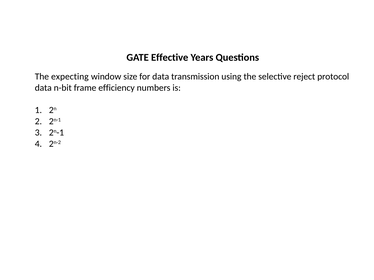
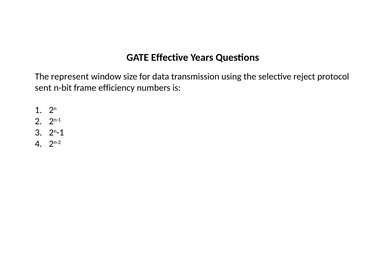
expecting: expecting -> represent (70, 77)
data: data -> sent (43, 88)
